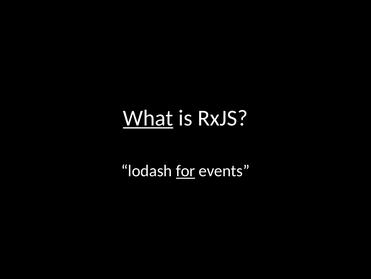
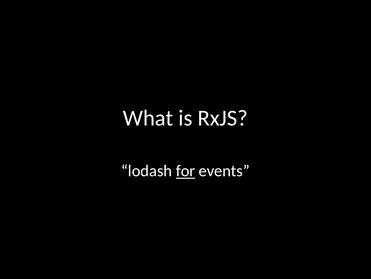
What underline: present -> none (148, 118)
